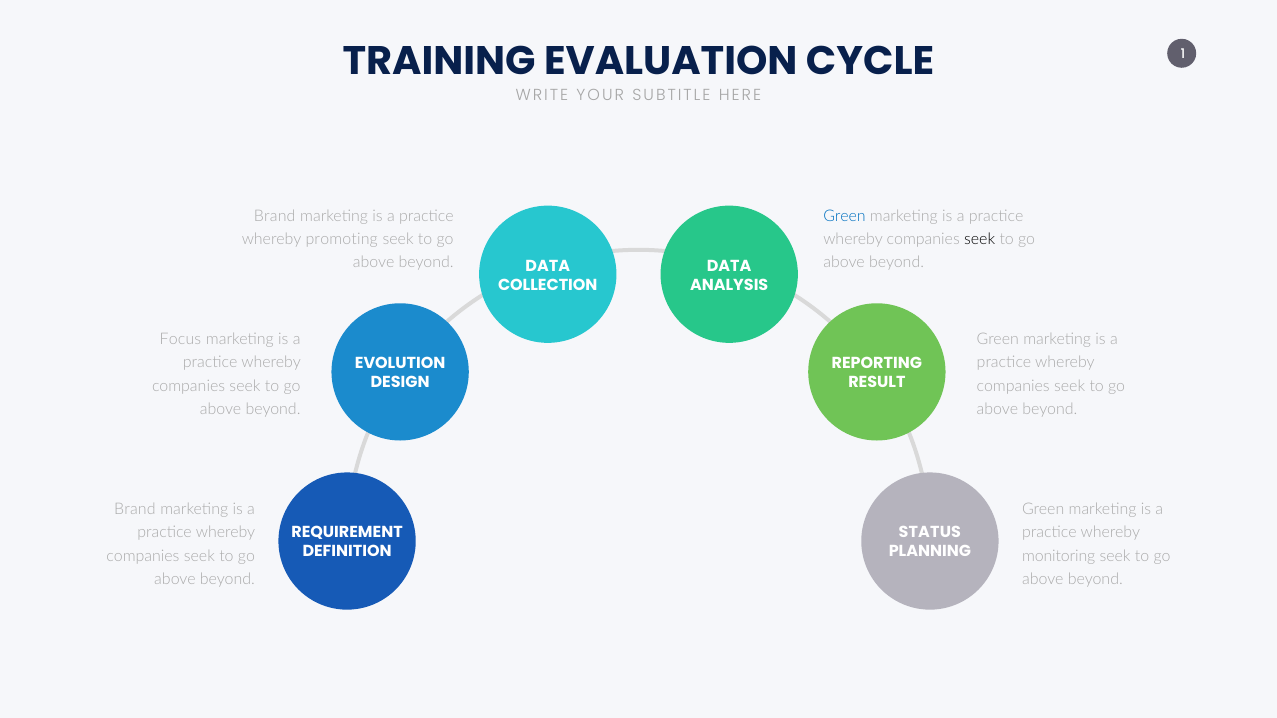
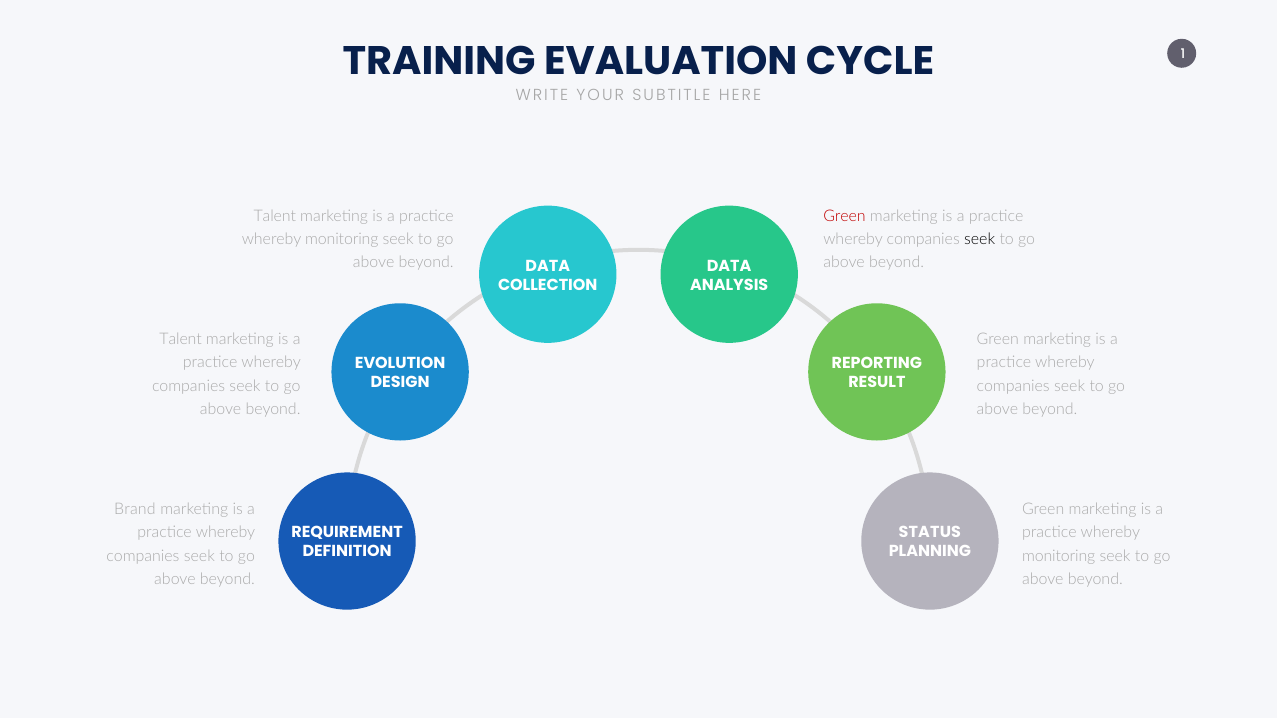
Brand: Brand -> Talent (275, 216)
Green colour: blue -> red (845, 216)
promoting: promoting -> monitoring (342, 240)
Focus: Focus -> Talent (181, 339)
